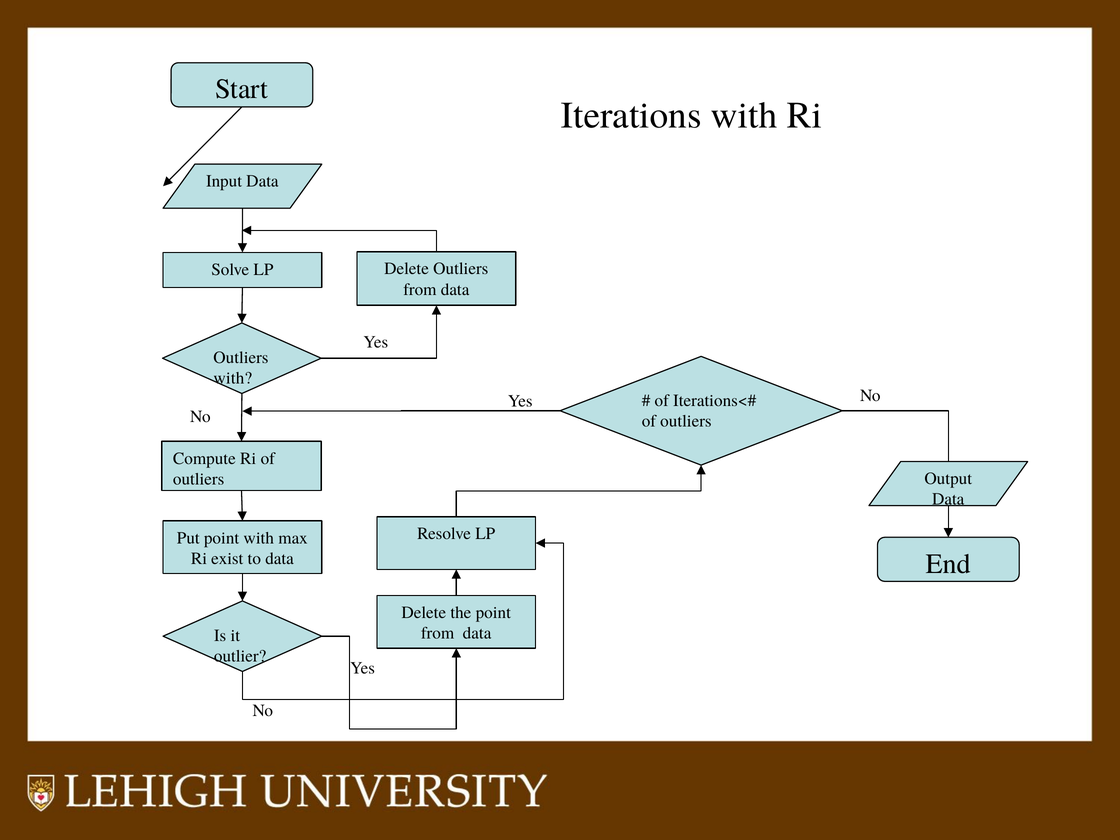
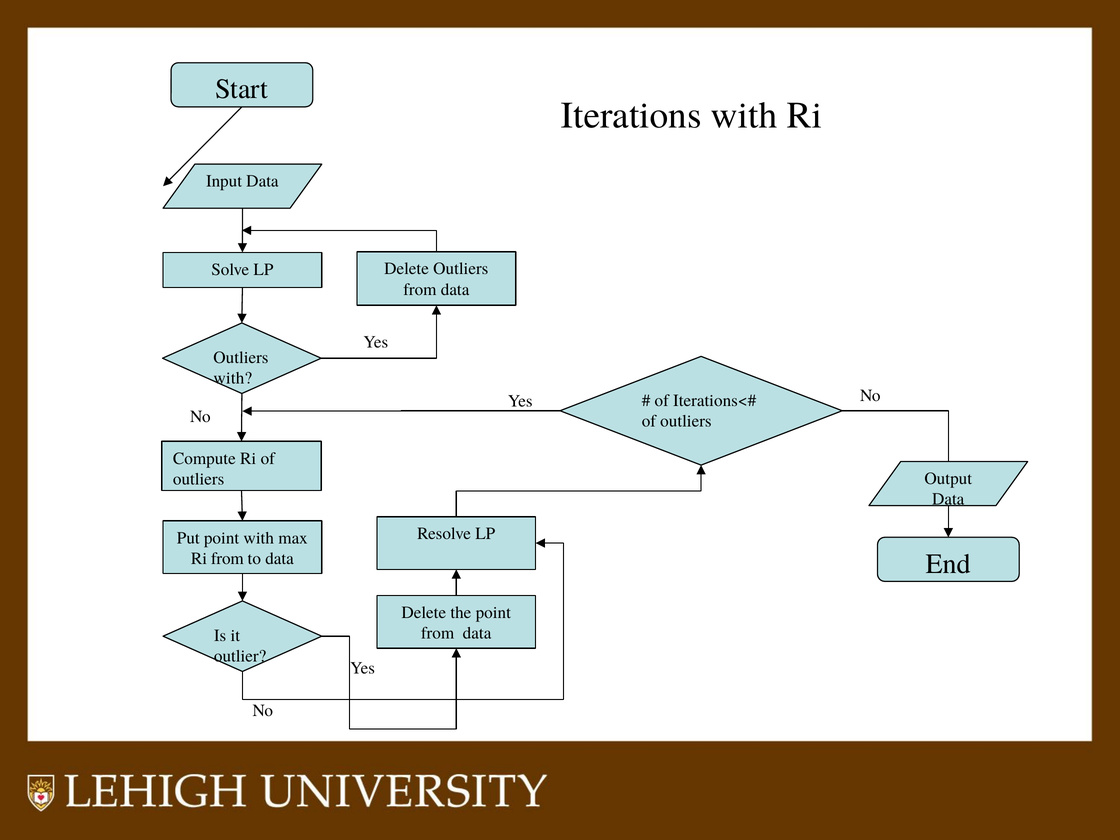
Ri exist: exist -> from (227, 558)
